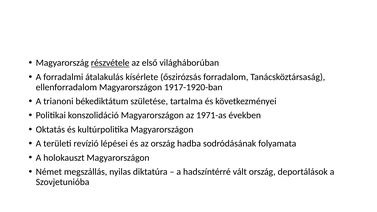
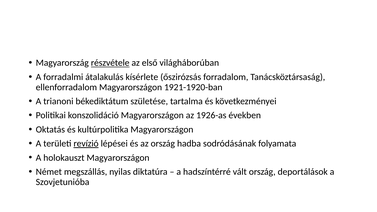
1917-1920-ban: 1917-1920-ban -> 1921-1920-ban (193, 87)
1971-as: 1971-as -> 1926-as (211, 115)
revízió underline: none -> present (86, 144)
